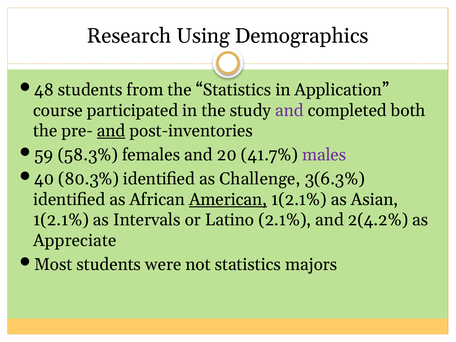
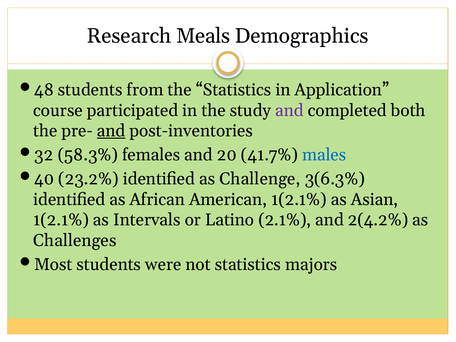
Using: Using -> Meals (203, 36)
59: 59 -> 32 (44, 155)
males colour: purple -> blue (324, 155)
80.3%: 80.3% -> 23.2% (88, 179)
American underline: present -> none (228, 199)
Appreciate: Appreciate -> Challenges (75, 240)
